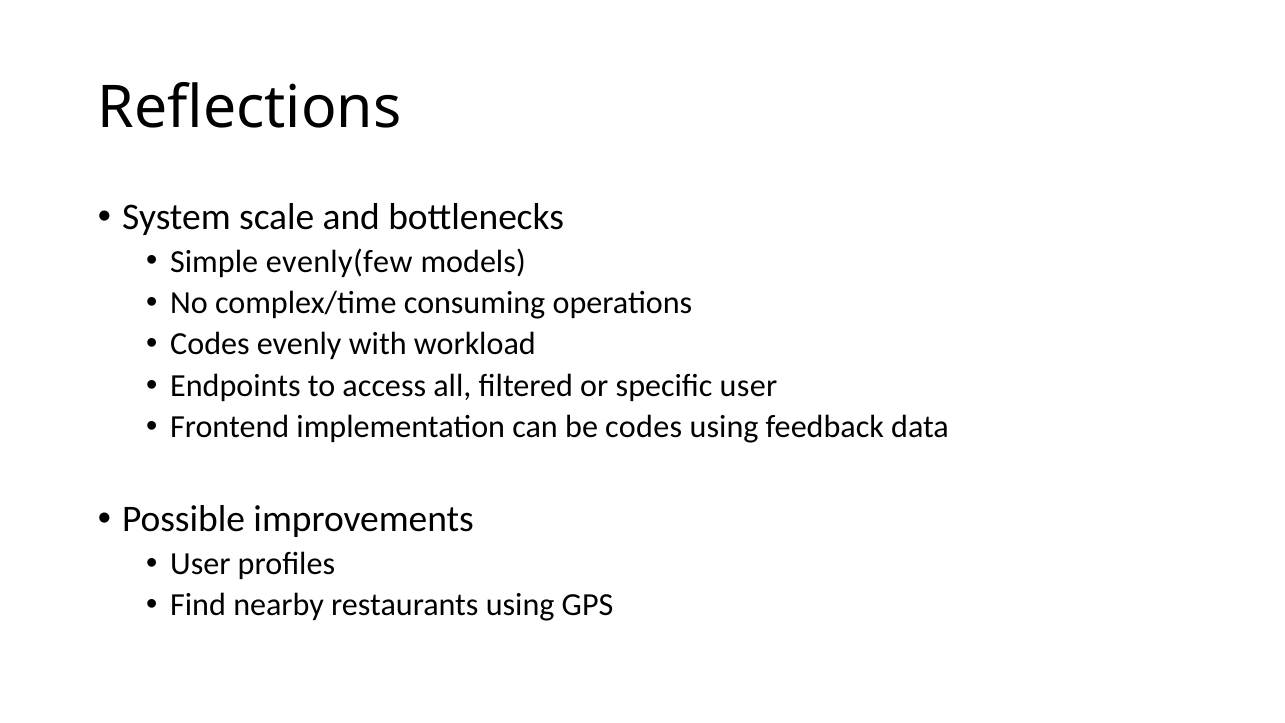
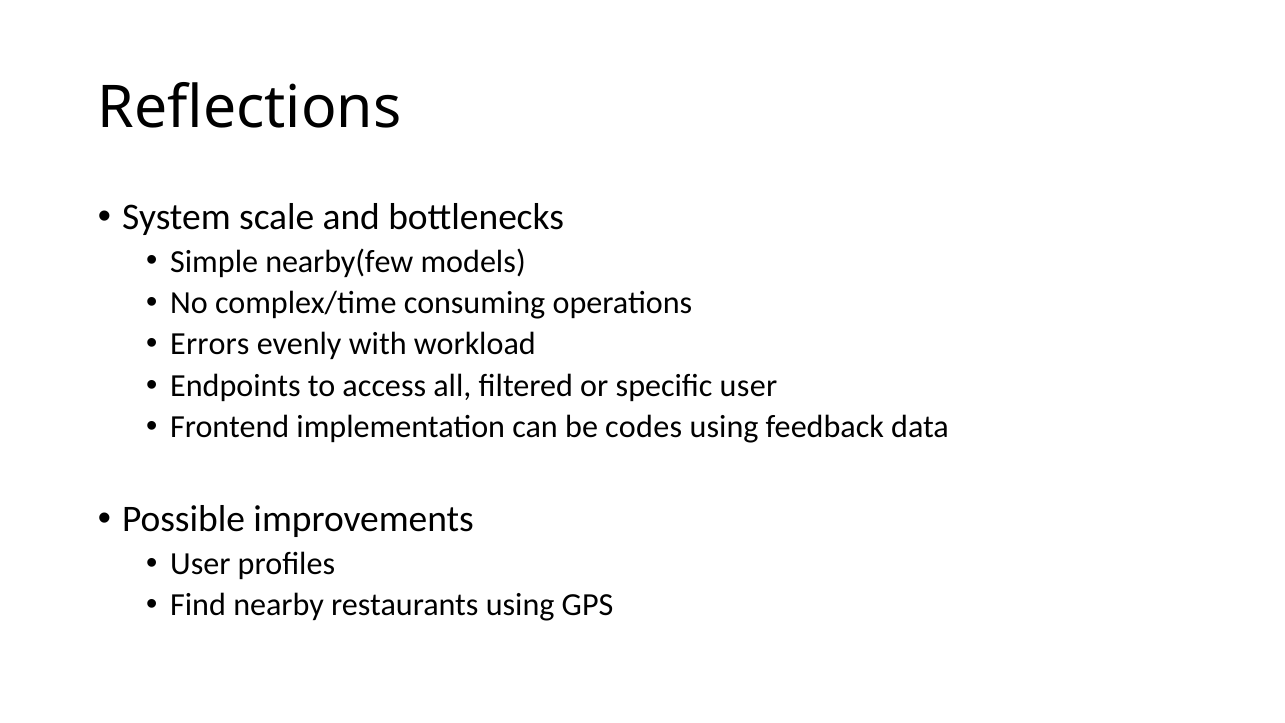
evenly(few: evenly(few -> nearby(few (339, 262)
Codes: Codes -> Errors (210, 344)
